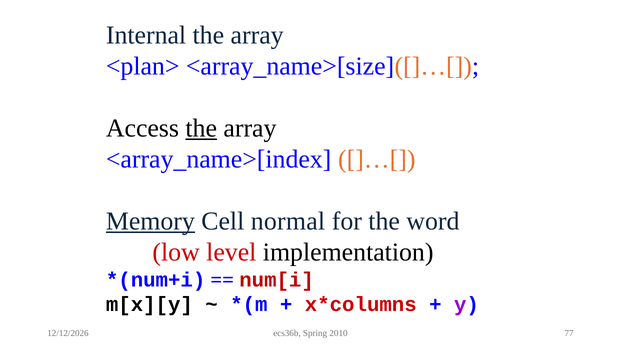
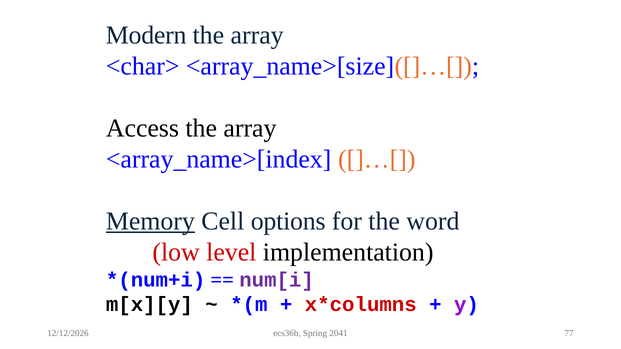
Internal: Internal -> Modern (146, 35)
<plan>: <plan> -> <char> (143, 66)
the underline: present -> none (201, 128)
normal: normal -> options (288, 221)
num[i colour: red -> purple (277, 280)
2010: 2010 -> 2041 (339, 334)
